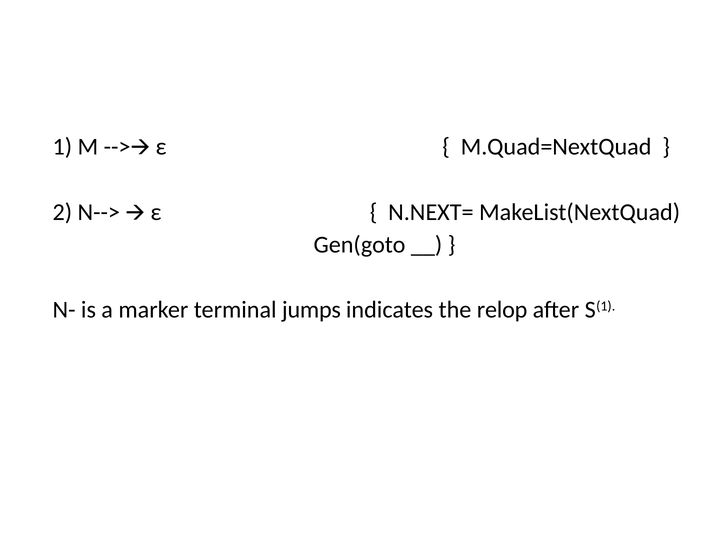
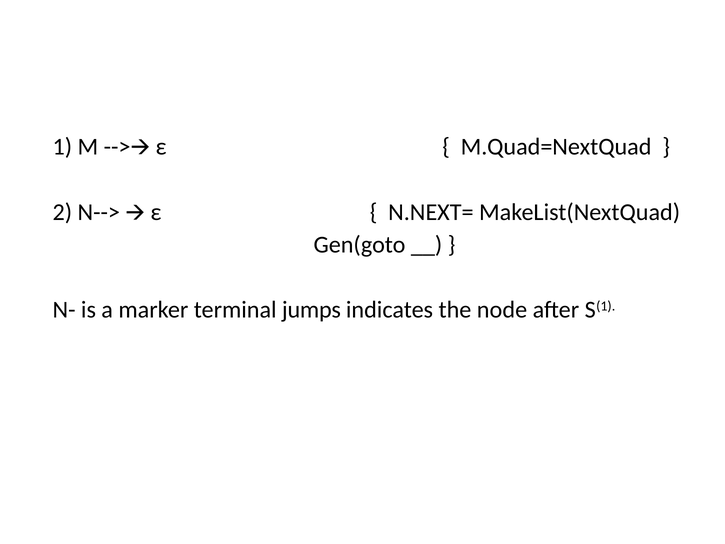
relop: relop -> node (502, 310)
